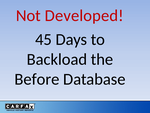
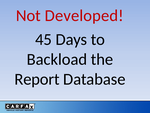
Before: Before -> Report (37, 79)
